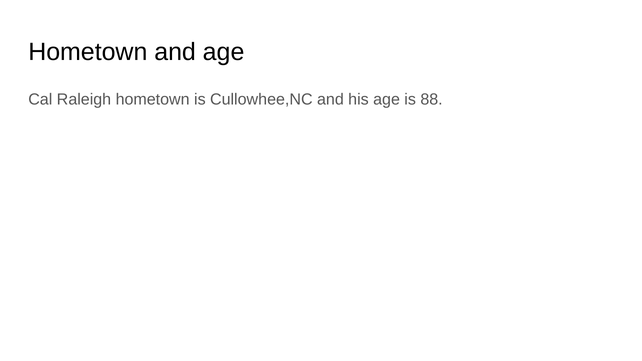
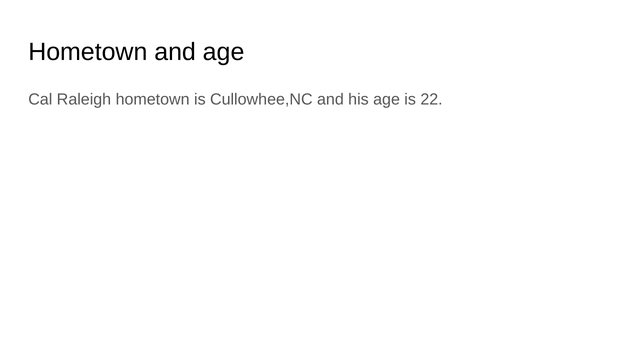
88: 88 -> 22 (432, 99)
